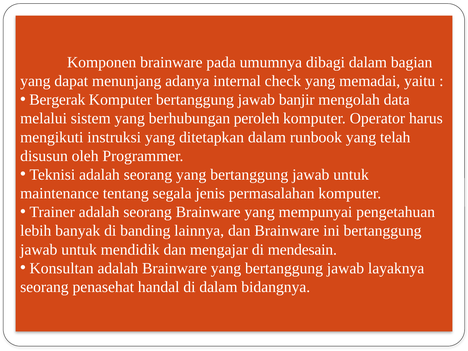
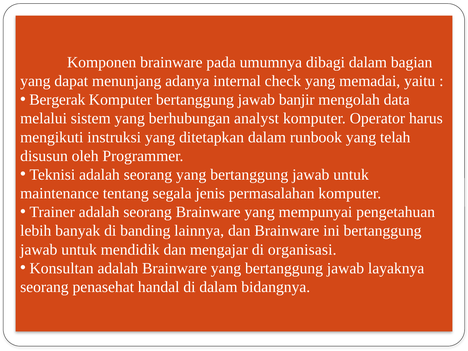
peroleh: peroleh -> analyst (257, 118)
mendesain: mendesain -> organisasi (302, 250)
